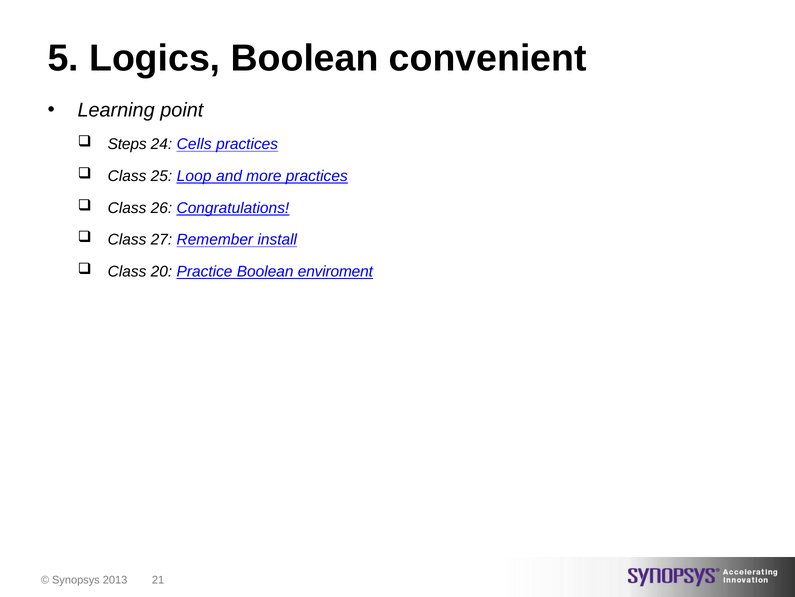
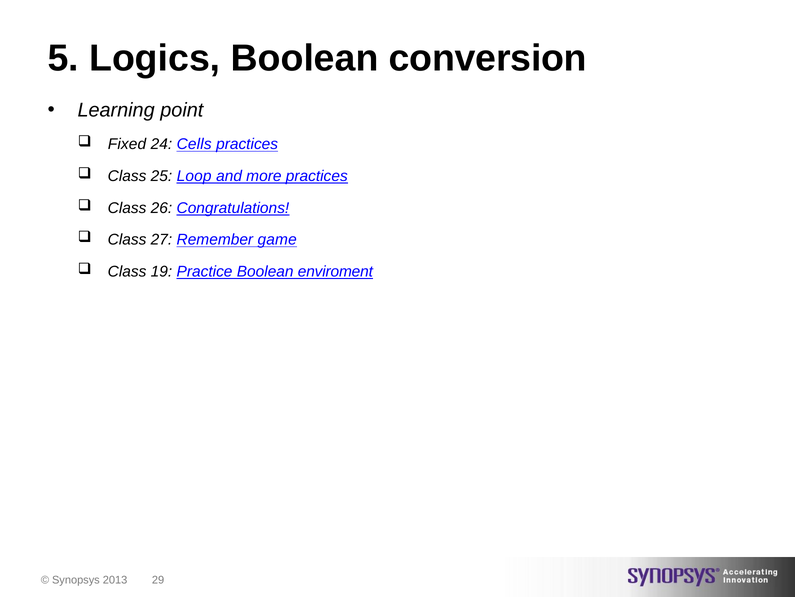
convenient: convenient -> conversion (488, 58)
Steps: Steps -> Fixed (127, 144)
install: install -> game (277, 240)
20: 20 -> 19 (161, 271)
21: 21 -> 29 (158, 579)
